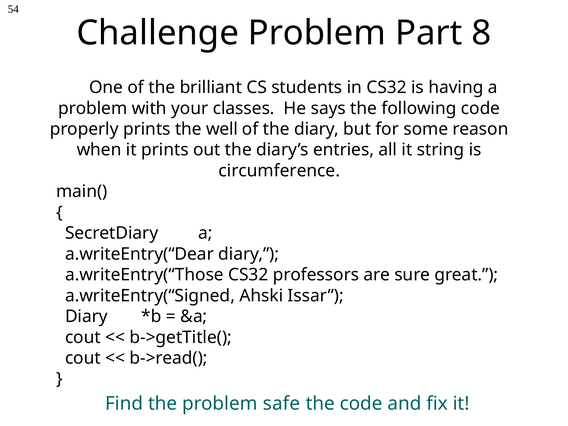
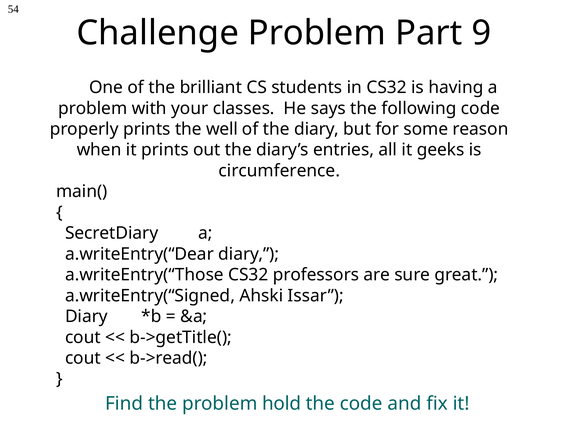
8: 8 -> 9 (481, 33)
string: string -> geeks (441, 150)
safe: safe -> hold (282, 404)
